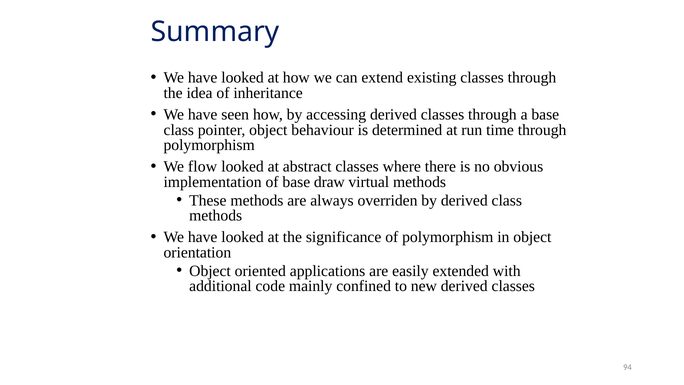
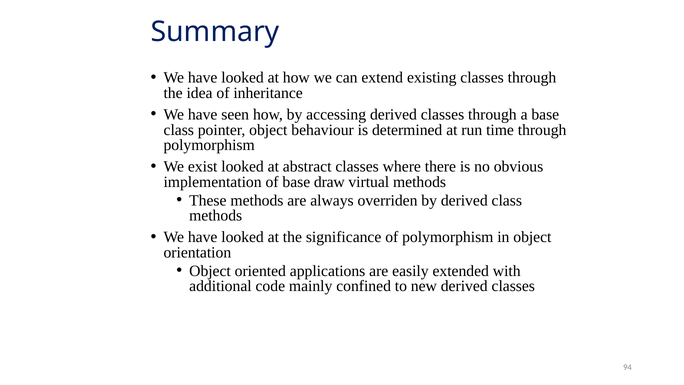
flow: flow -> exist (203, 167)
